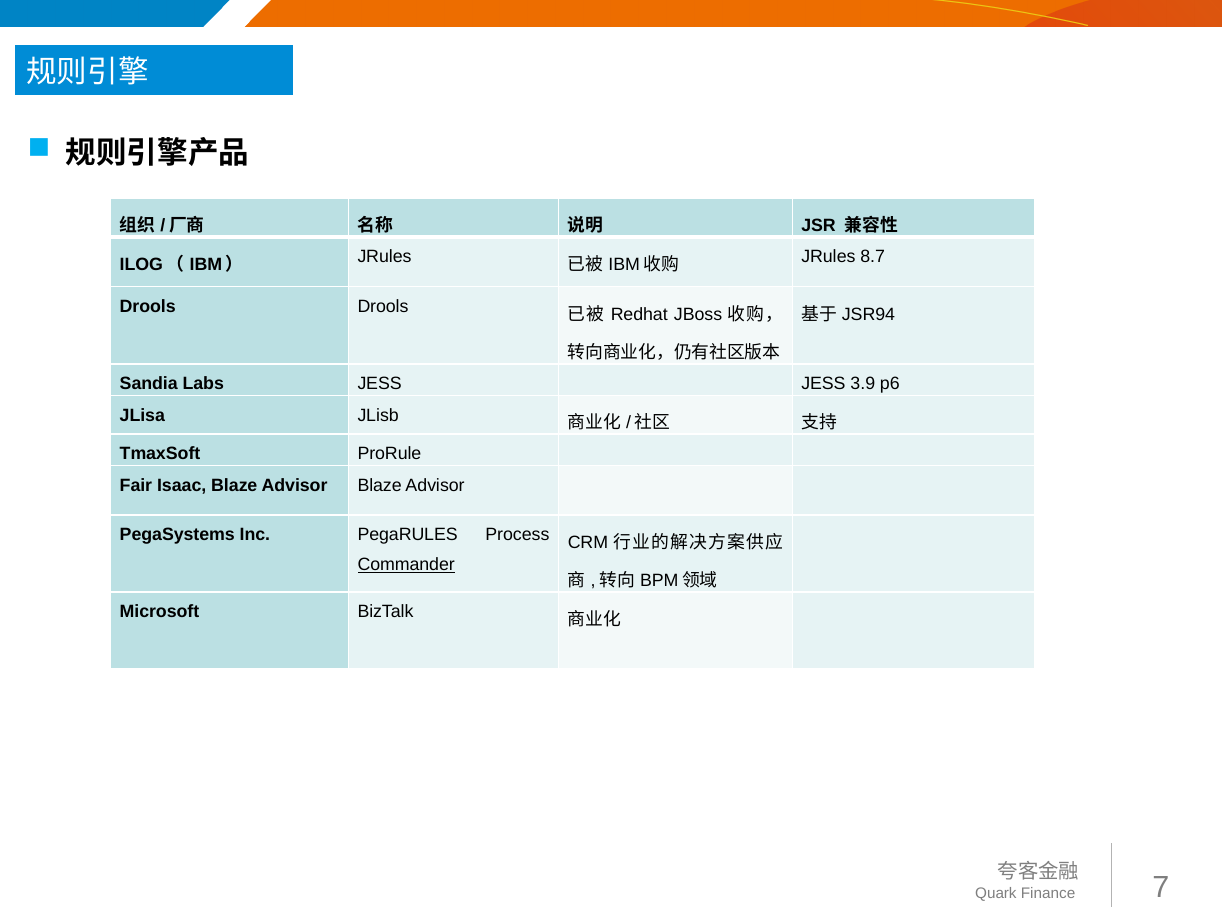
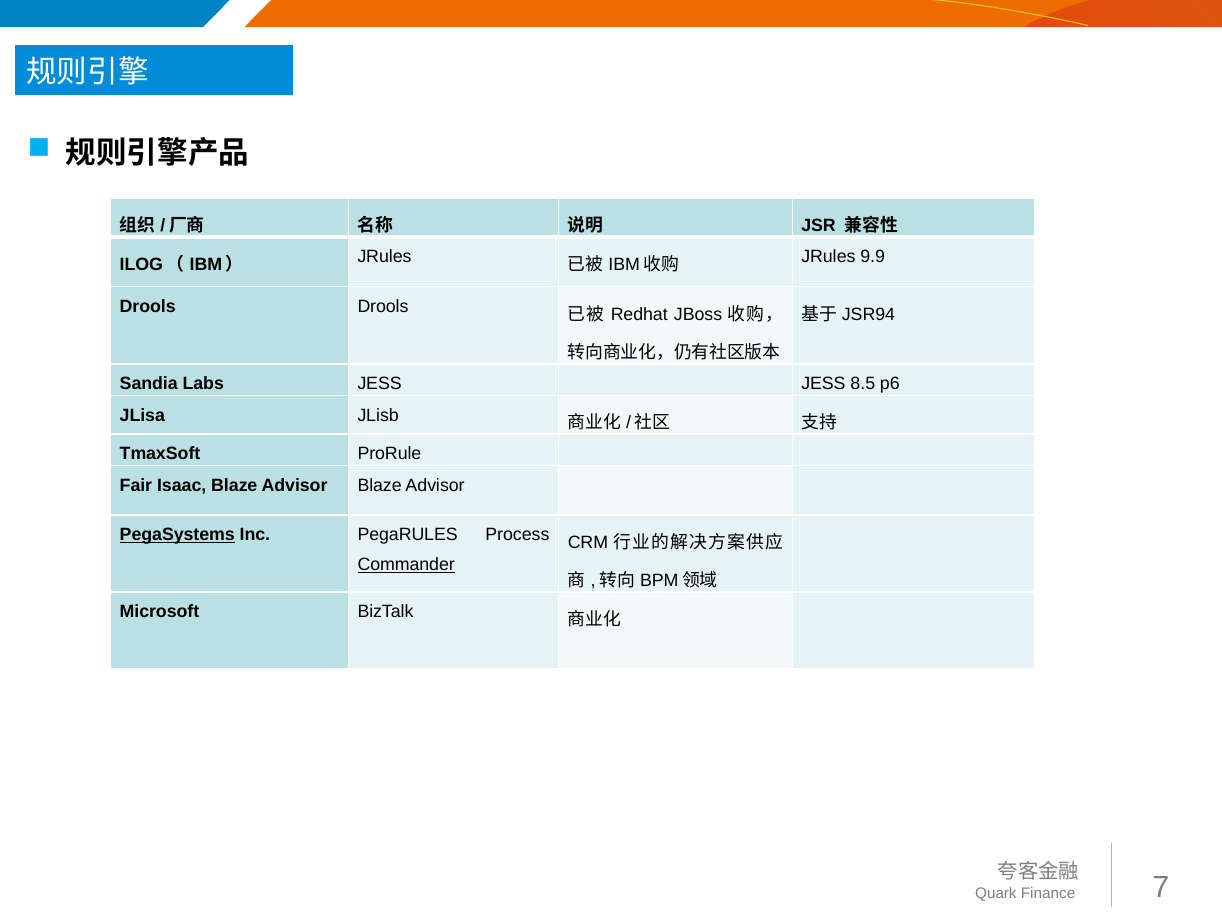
8.7: 8.7 -> 9.9 (873, 257)
3.9: 3.9 -> 8.5 (863, 384)
PegaSystems underline: none -> present (177, 535)
